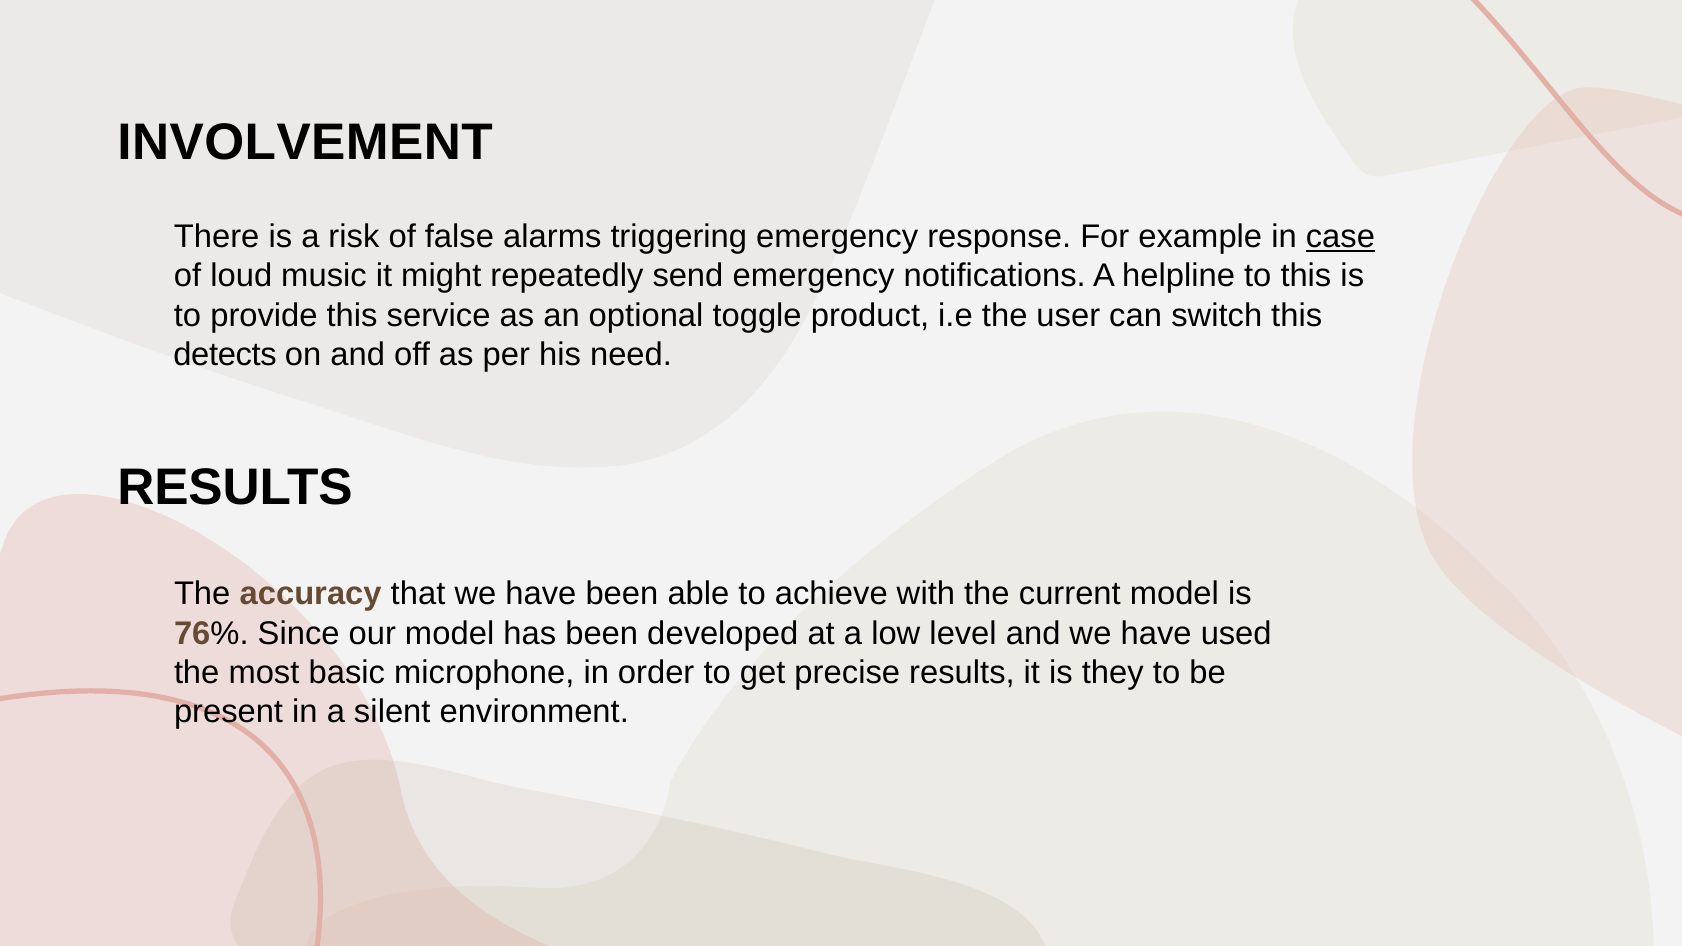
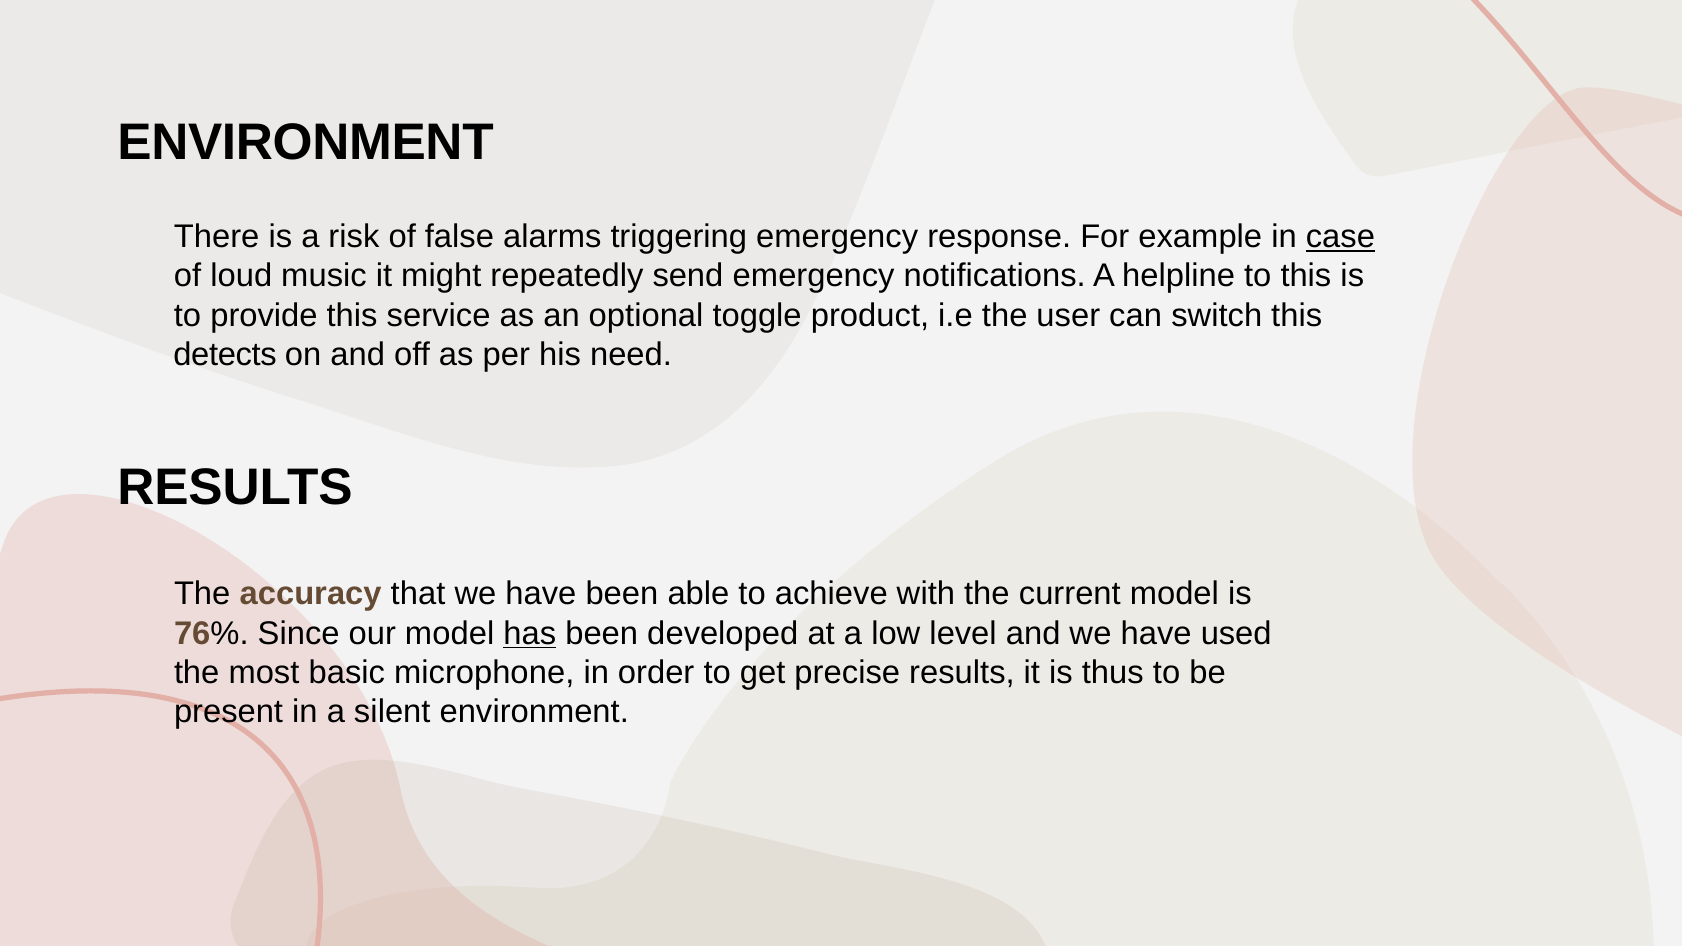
INVOLVEMENT: INVOLVEMENT -> ENVIRONMENT (305, 142)
has underline: none -> present (530, 634)
they: they -> thus (1113, 673)
